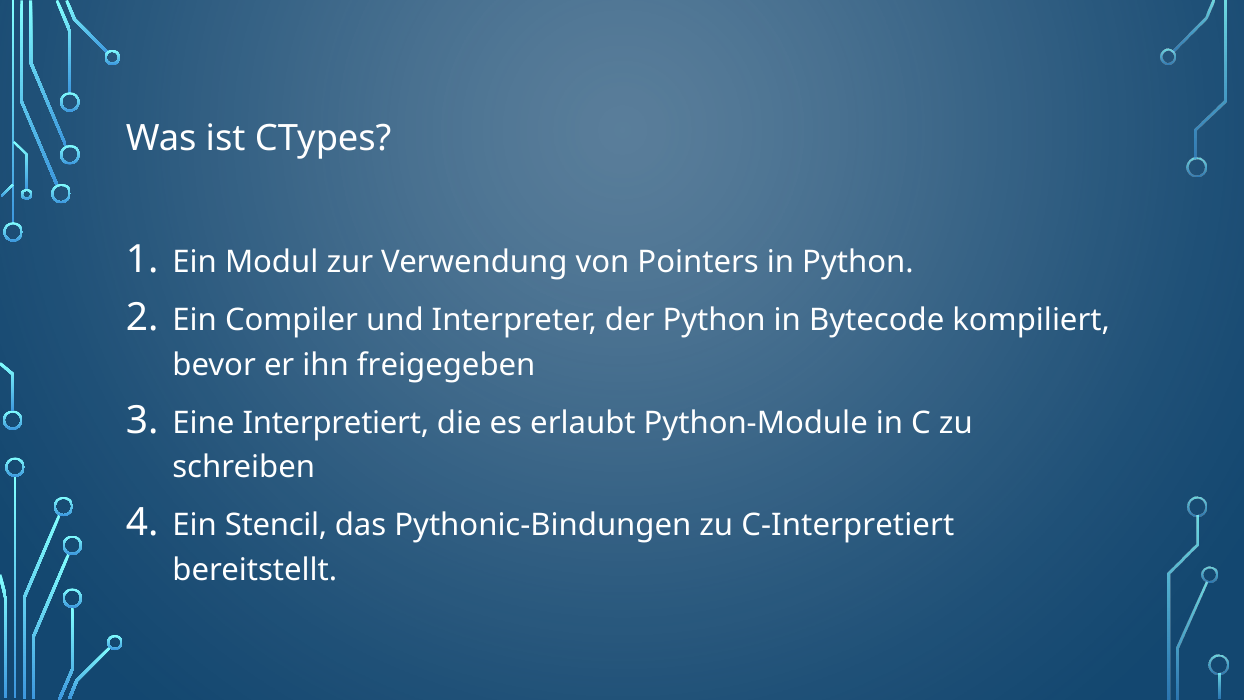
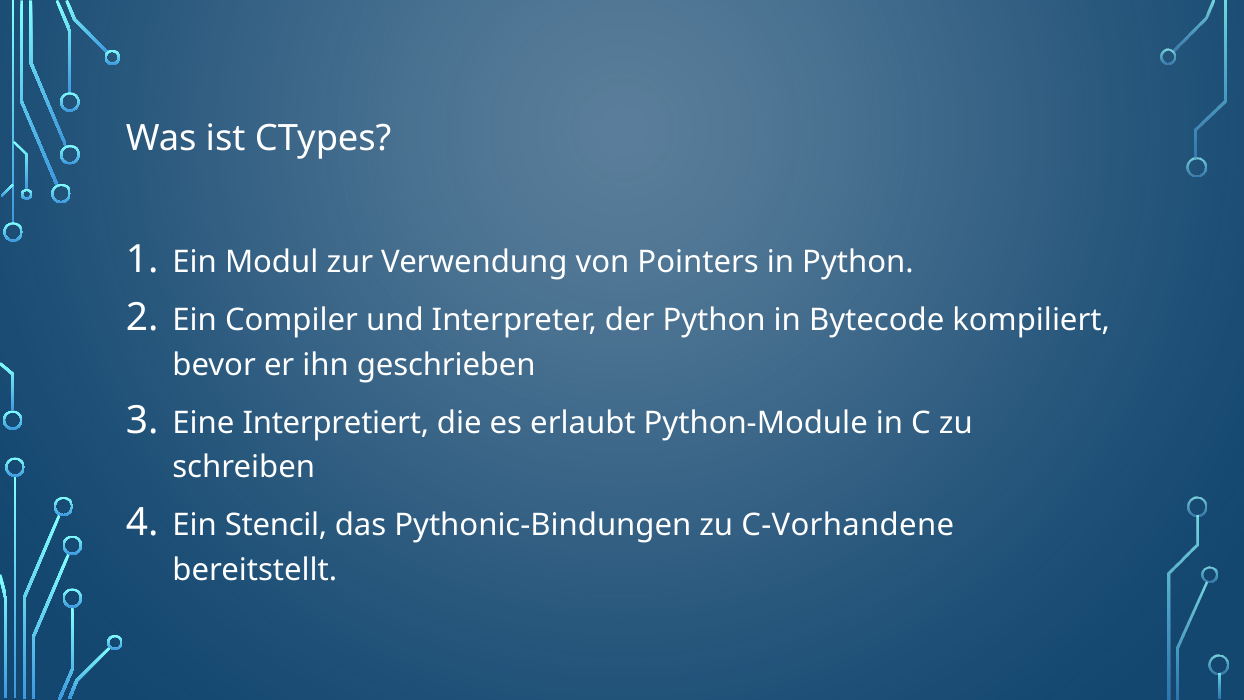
freigegeben: freigegeben -> geschrieben (446, 365)
C-Interpretiert: C-Interpretiert -> C-Vorhandene (848, 525)
